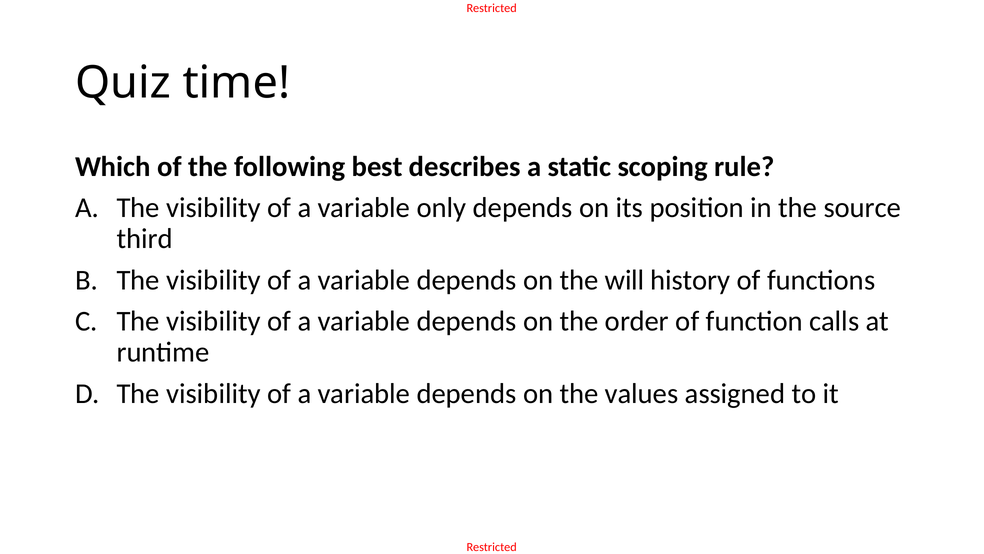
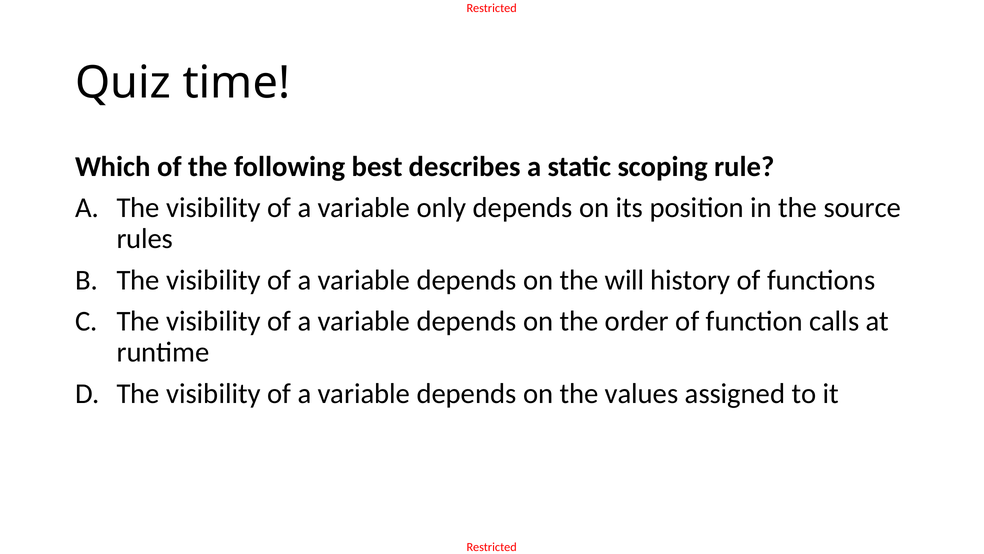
third: third -> rules (145, 239)
